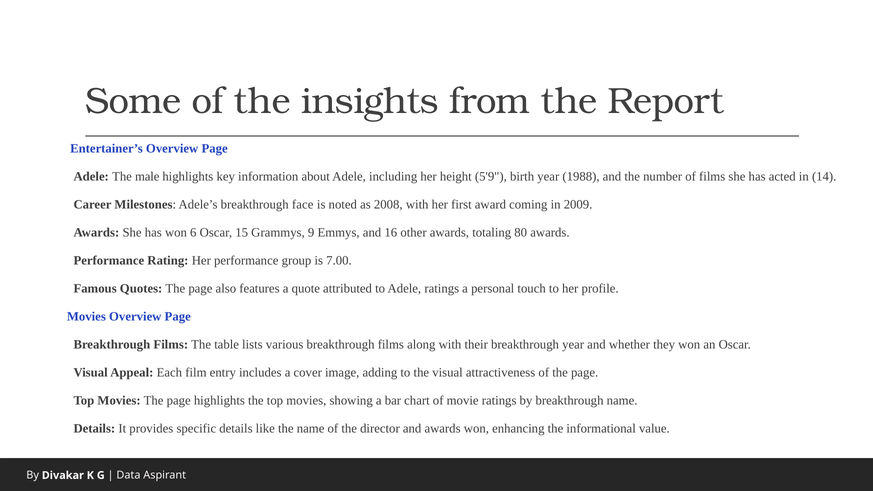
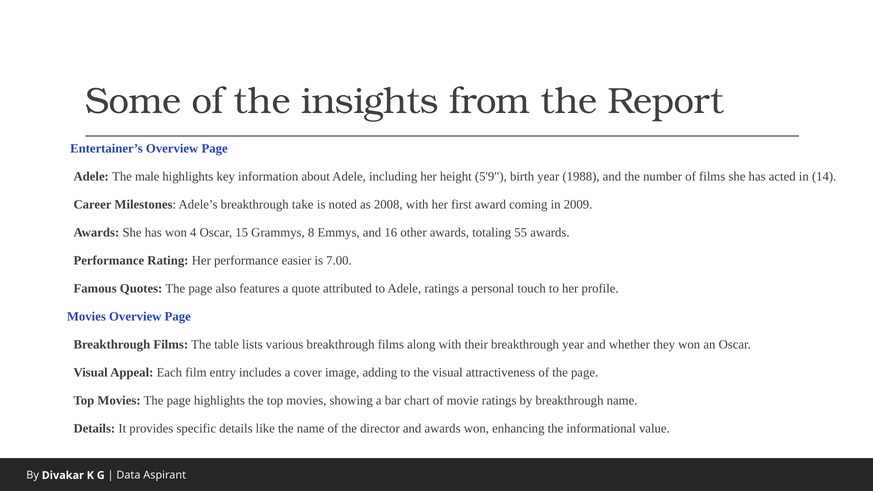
face: face -> take (303, 204)
6: 6 -> 4 (193, 232)
9: 9 -> 8 (311, 232)
80: 80 -> 55 (521, 232)
group: group -> easier (296, 260)
